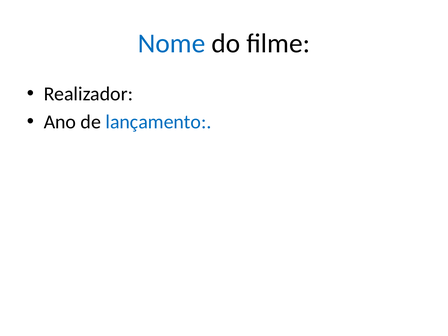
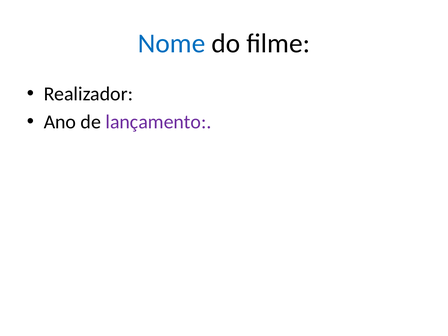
lançamento colour: blue -> purple (158, 122)
